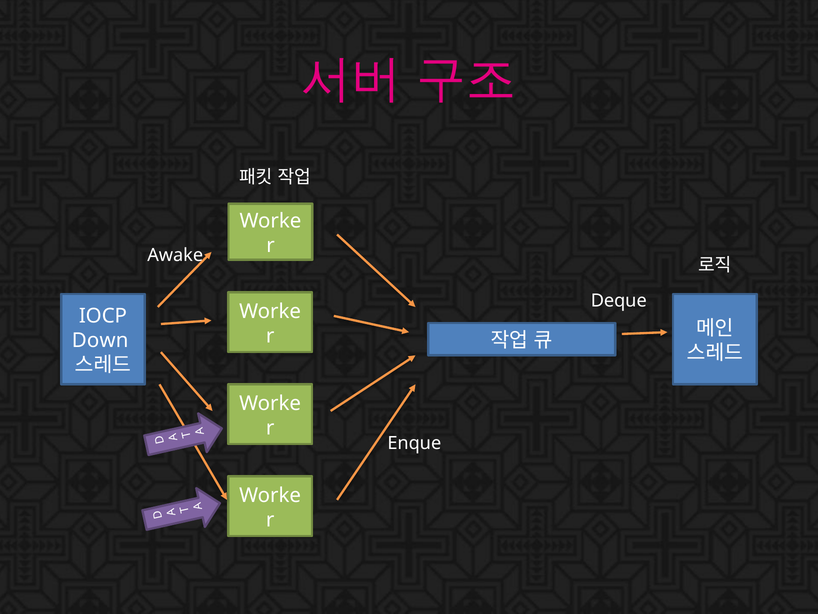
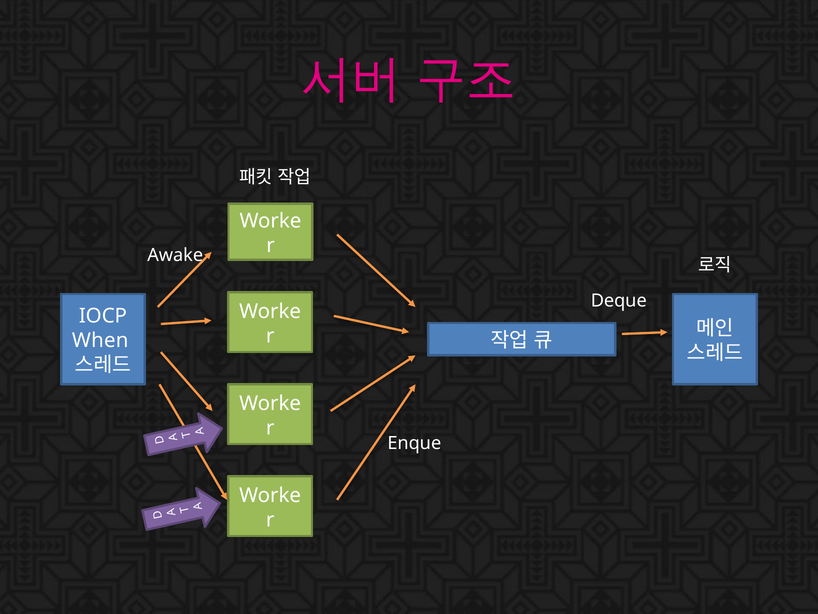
Down: Down -> When (100, 340)
